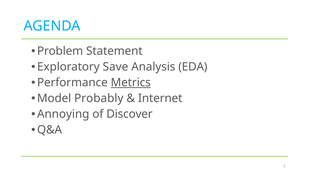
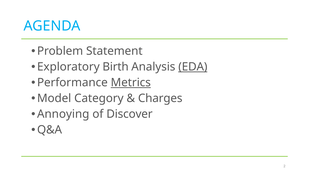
Save: Save -> Birth (116, 67)
EDA underline: none -> present (193, 67)
Probably: Probably -> Category (99, 98)
Internet: Internet -> Charges (160, 98)
